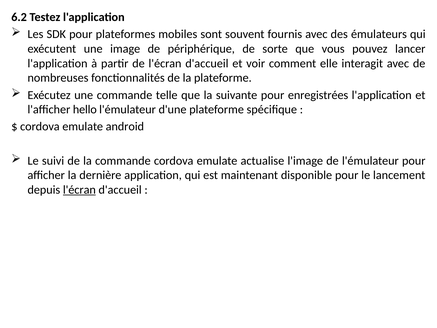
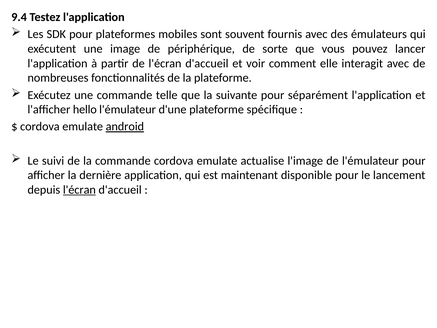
6.2: 6.2 -> 9.4 (19, 17)
enregistrées: enregistrées -> séparément (318, 95)
android underline: none -> present (125, 127)
